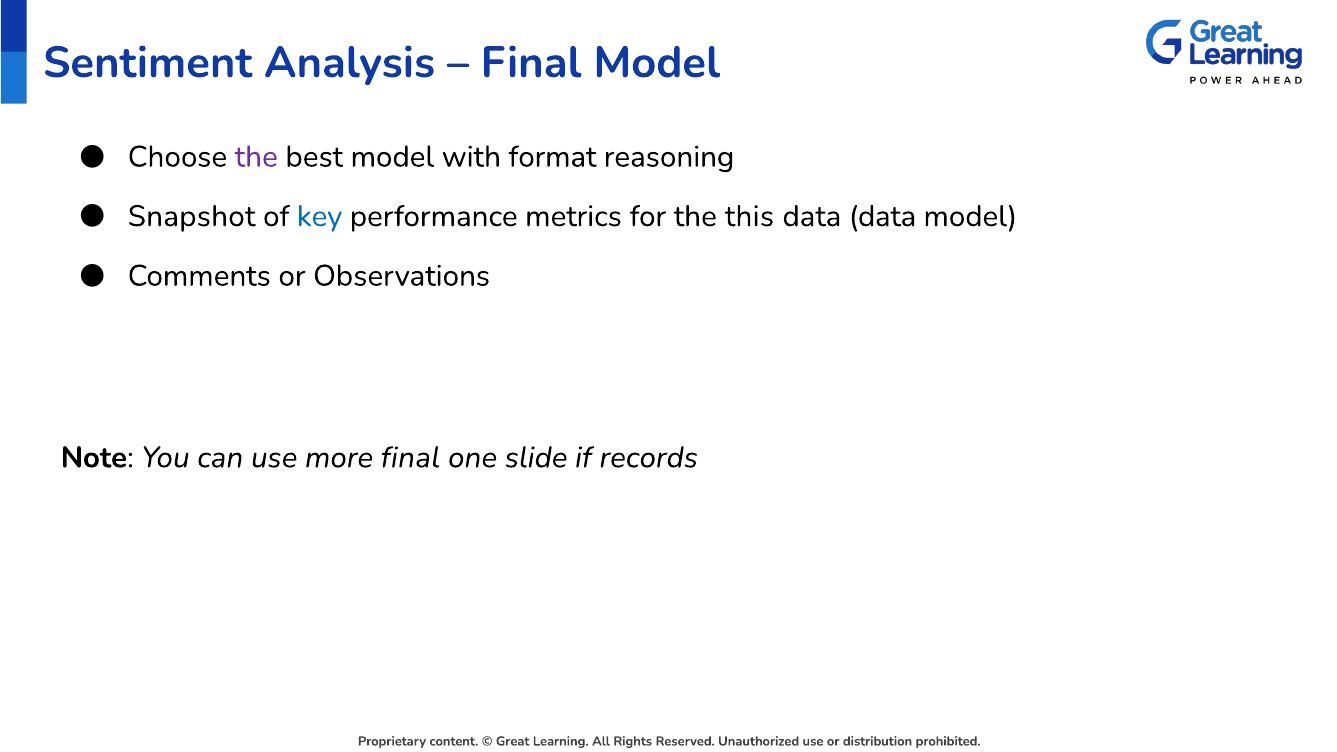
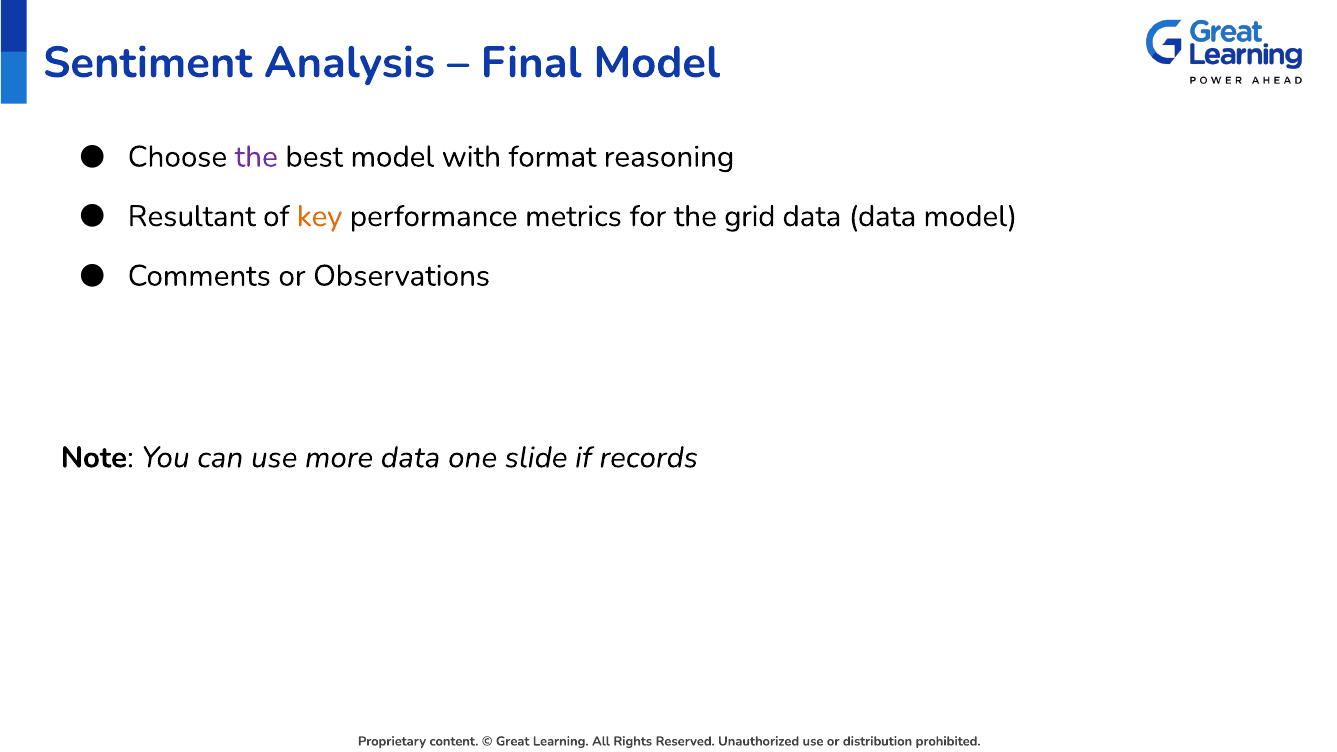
Snapshot: Snapshot -> Resultant (192, 216)
key colour: blue -> orange (320, 216)
this: this -> grid (750, 216)
more final: final -> data (410, 458)
